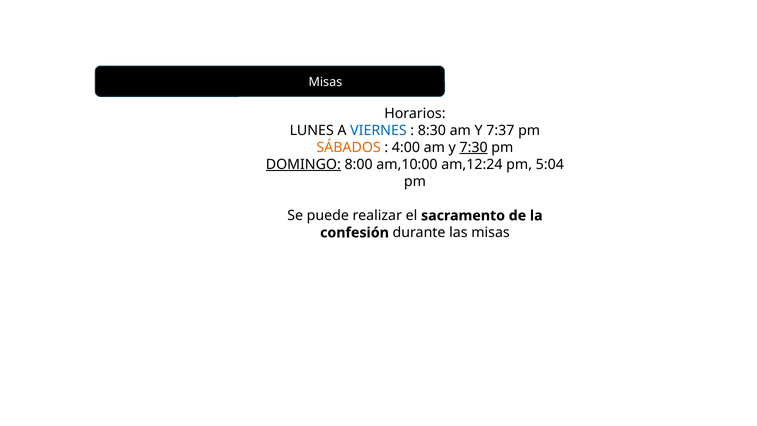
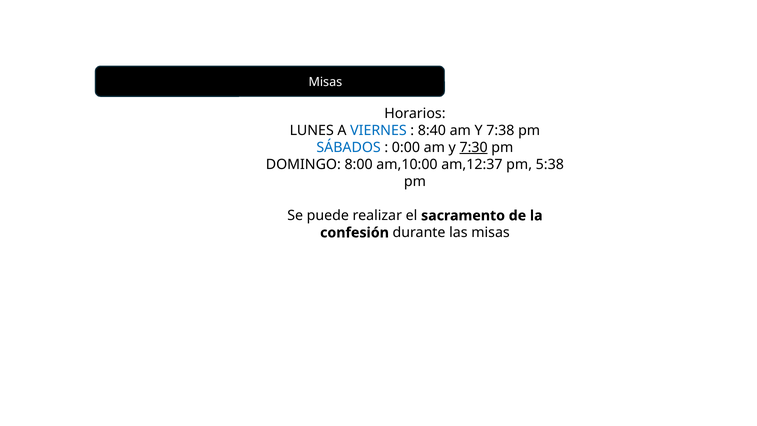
8:30: 8:30 -> 8:40 (432, 130)
7:37: 7:37 -> 7:38 (500, 130)
SÁBADOS colour: orange -> blue (349, 147)
4:00: 4:00 -> 0:00 (406, 147)
DOMINGO underline: present -> none (303, 164)
am,12:24: am,12:24 -> am,12:37 (472, 164)
5:04: 5:04 -> 5:38 (550, 164)
